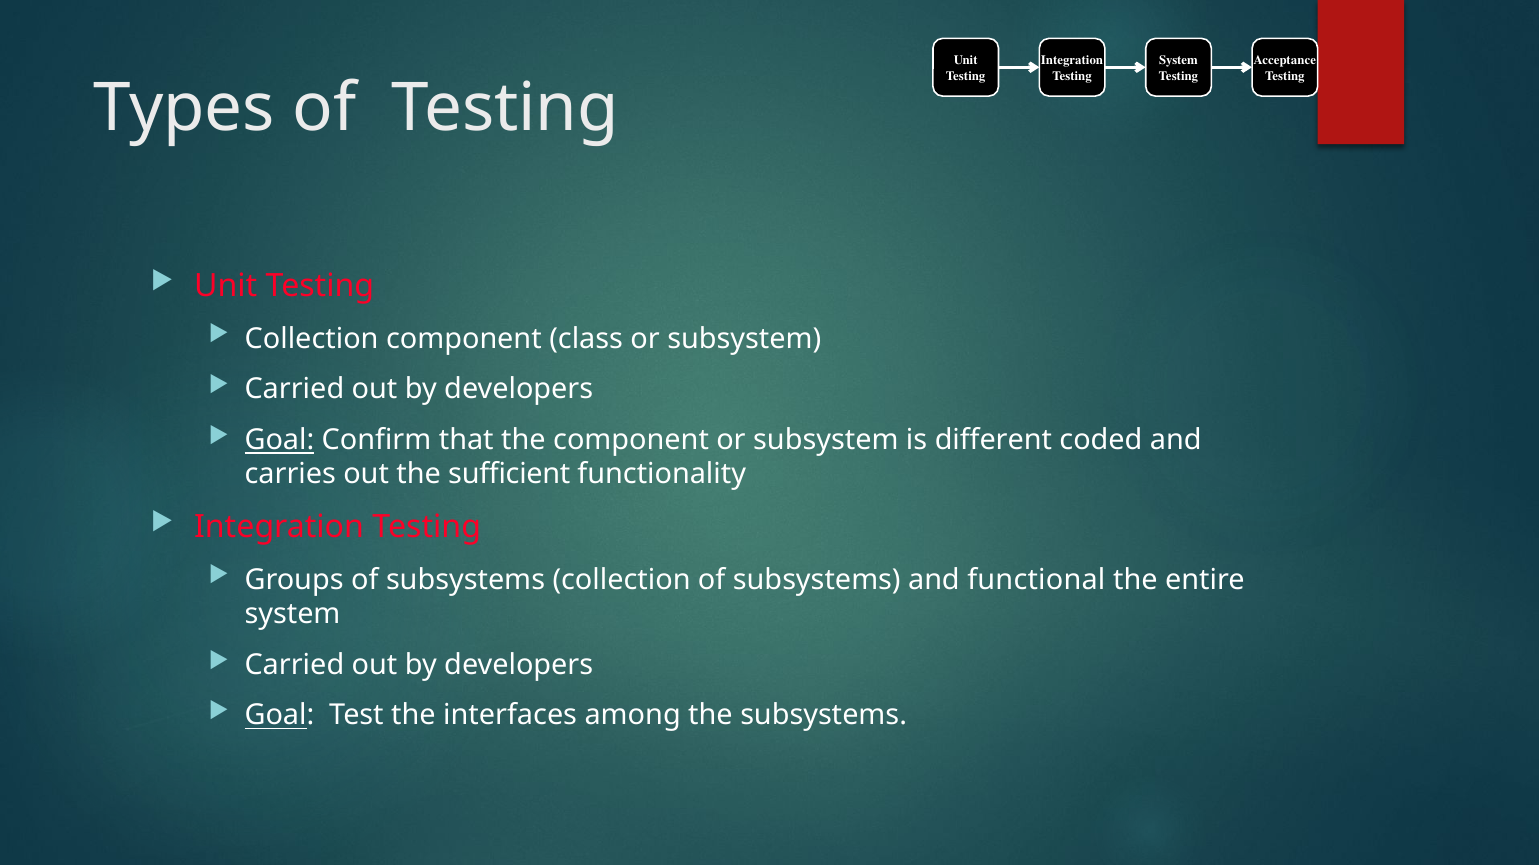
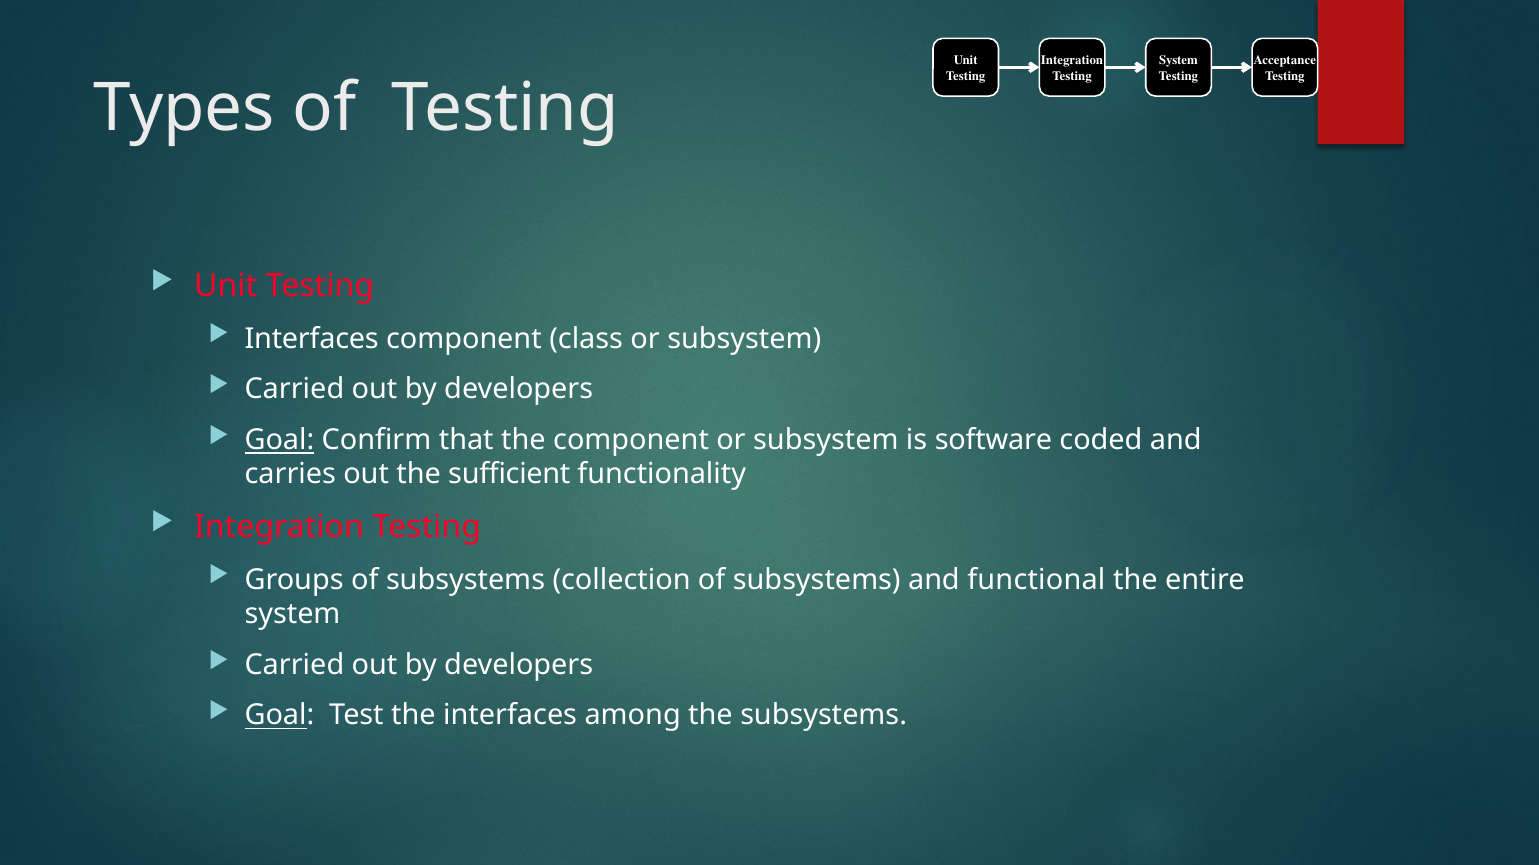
Collection: Collection -> Interfaces (312, 339)
different: different -> software (993, 440)
